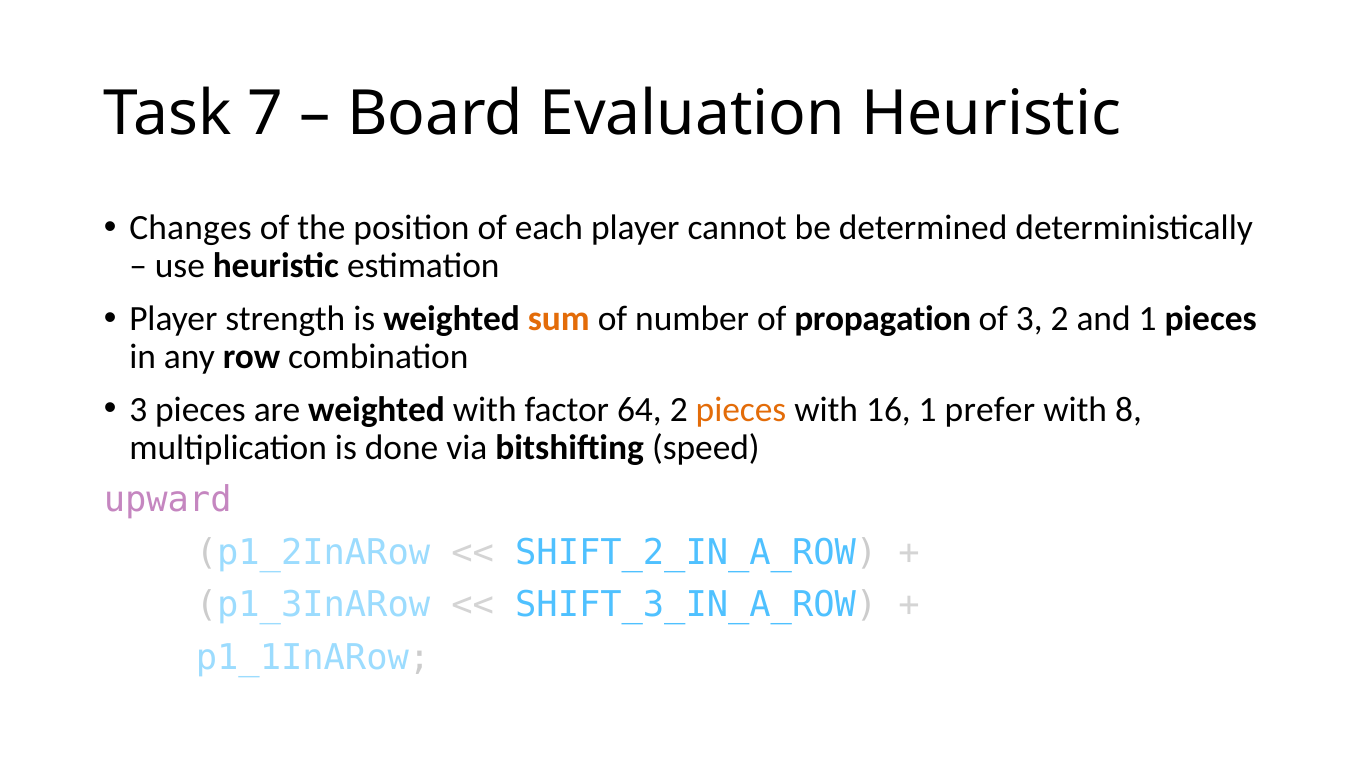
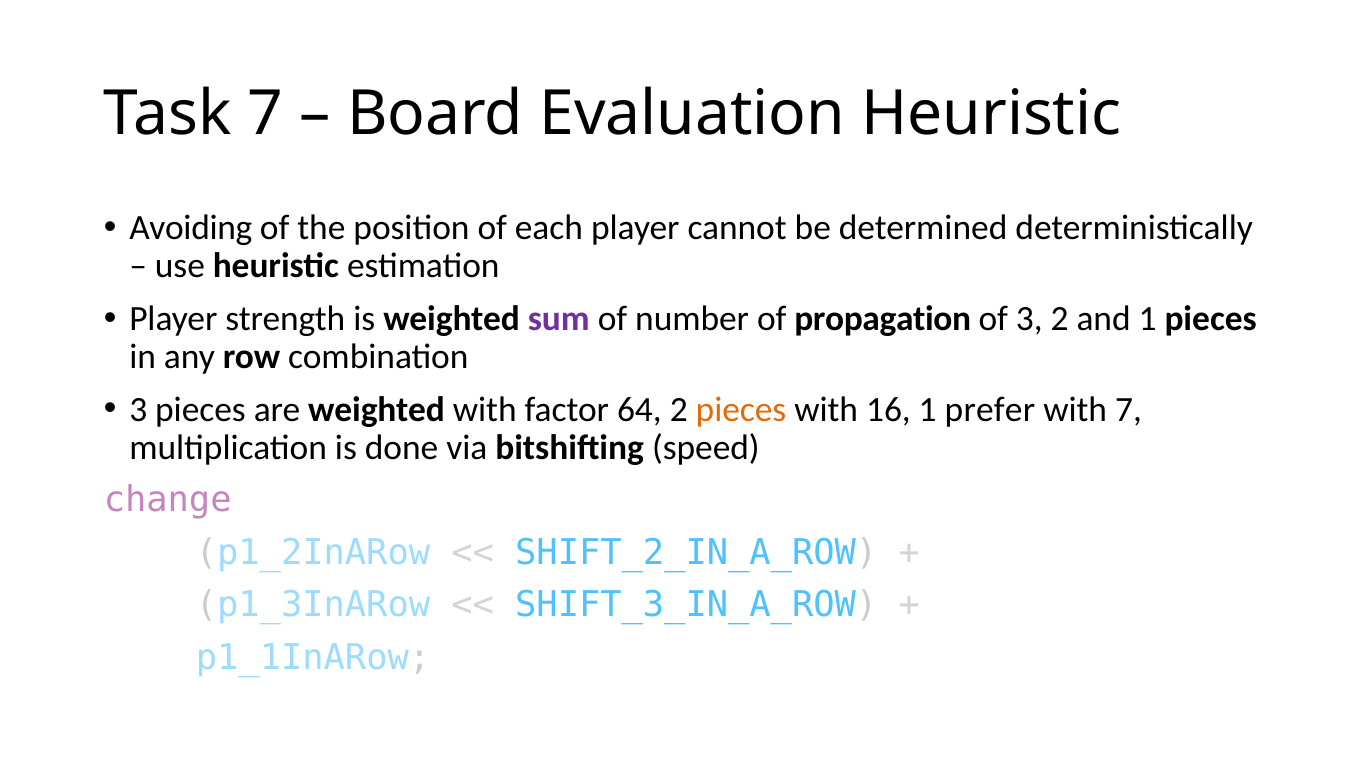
Changes: Changes -> Avoiding (191, 228)
sum colour: orange -> purple (559, 319)
with 8: 8 -> 7 (1129, 409)
upward: upward -> change (168, 500)
